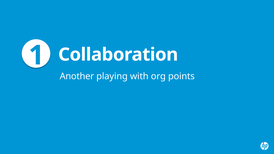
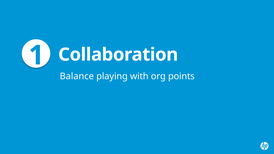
Another: Another -> Balance (77, 76)
